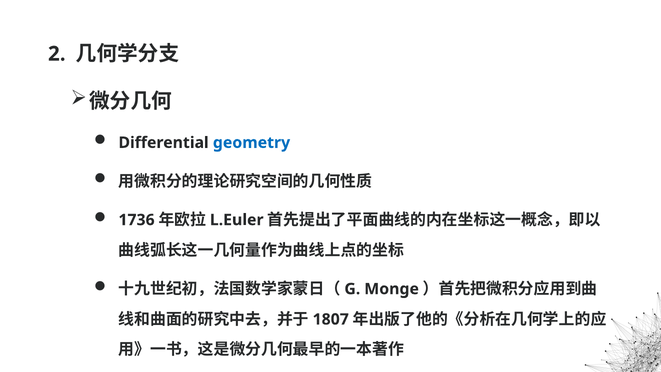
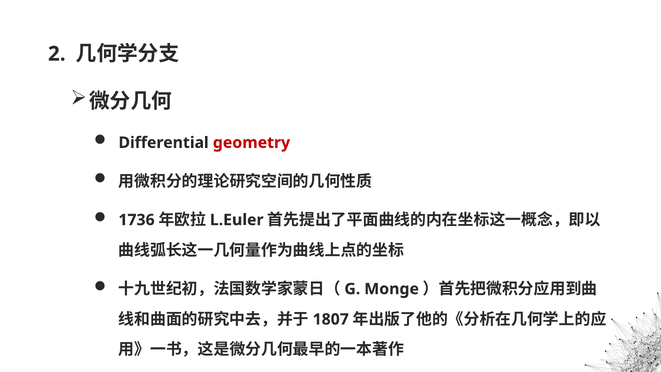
geometry colour: blue -> red (251, 143)
